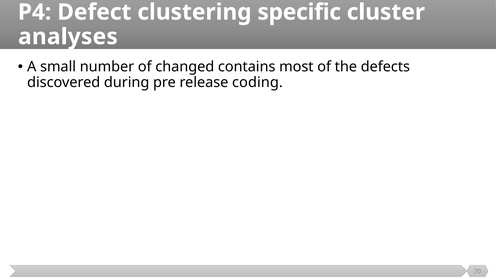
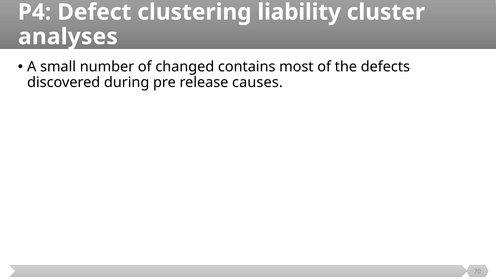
specific: specific -> liability (299, 12)
coding: coding -> causes (257, 82)
